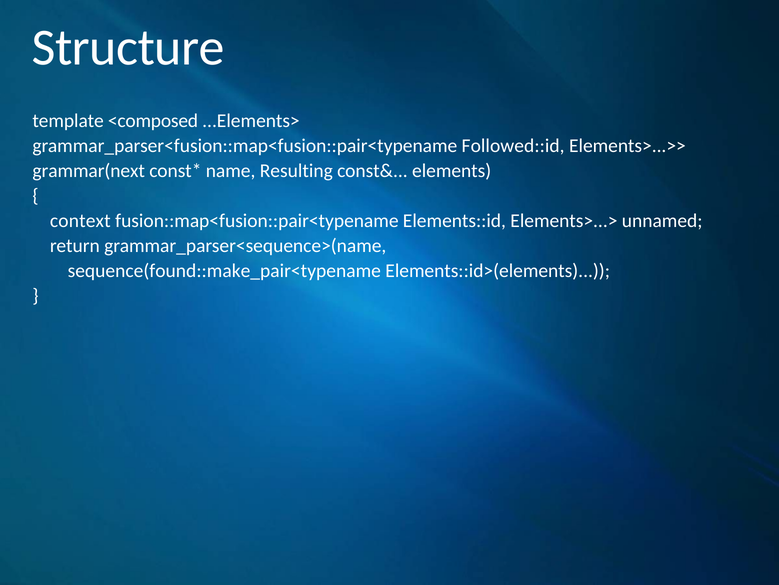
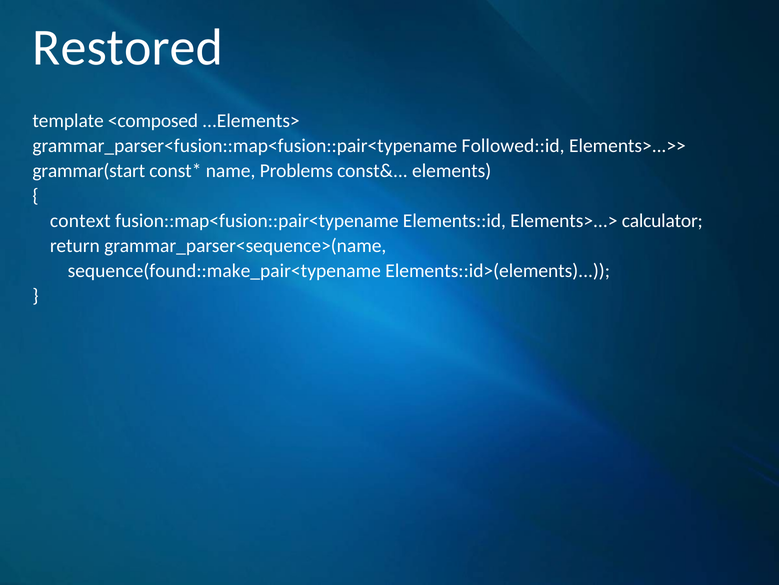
Structure: Structure -> Restored (128, 47)
grammar(next: grammar(next -> grammar(start (89, 171)
Resulting: Resulting -> Problems (296, 171)
unnamed: unnamed -> calculator (662, 220)
